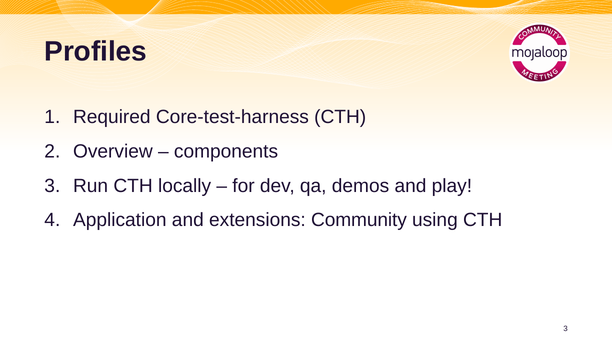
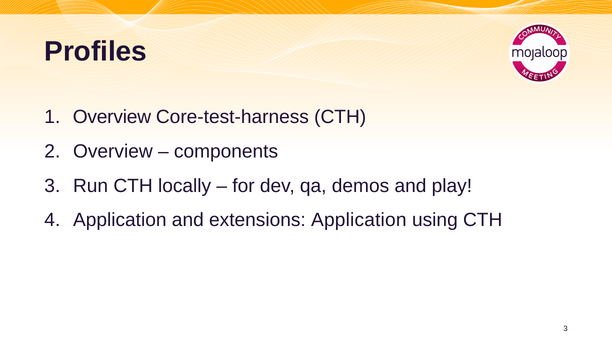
Required: Required -> Overview (112, 117)
extensions Community: Community -> Application (359, 220)
